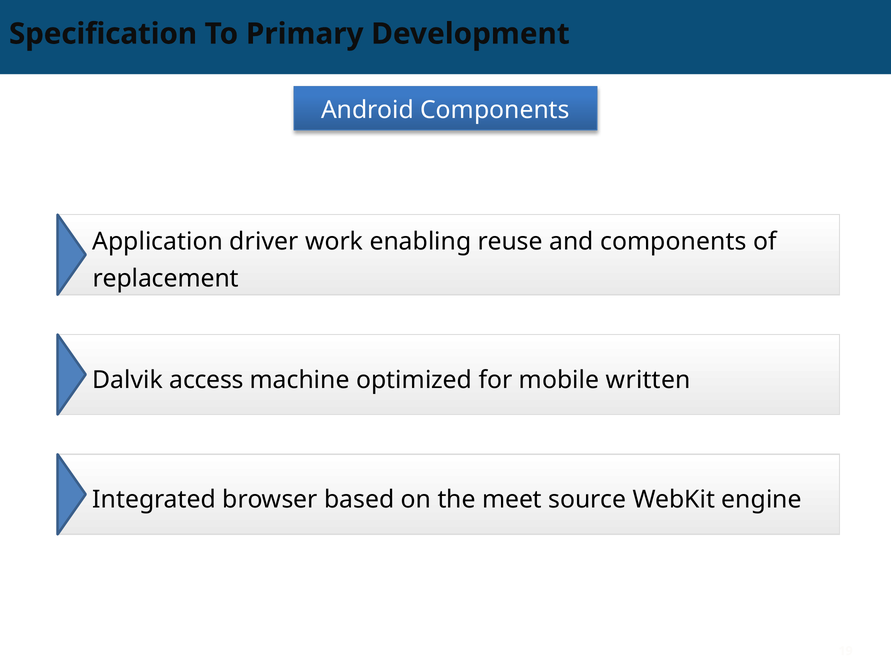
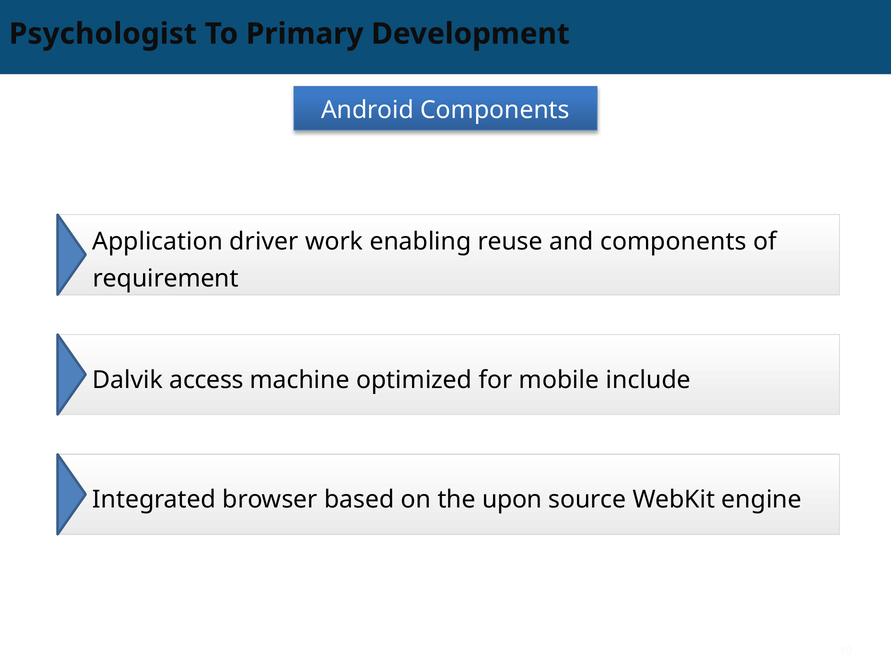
Specification: Specification -> Psychologist (103, 34)
replacement: replacement -> requirement (166, 279)
written: written -> include (648, 380)
meet: meet -> upon (512, 500)
